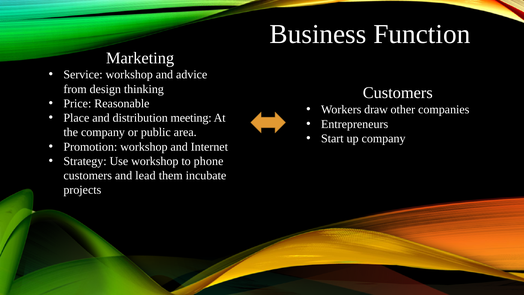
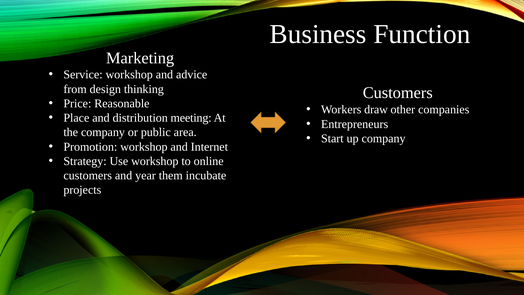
phone: phone -> online (209, 161)
lead: lead -> year (146, 175)
